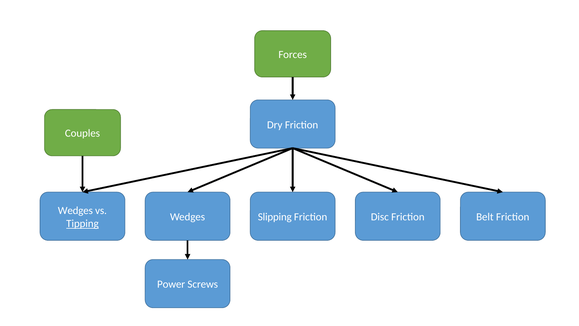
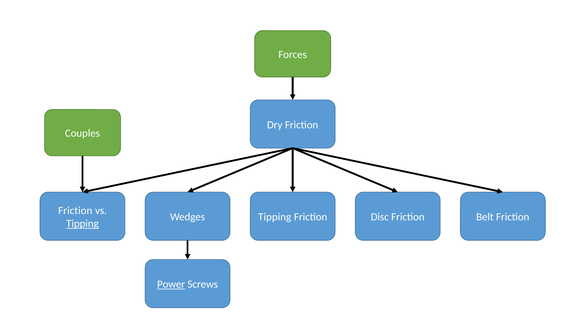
Wedges: Wedges -> Friction (75, 210)
Slipping: Slipping -> Tipping (275, 217)
Power underline: none -> present (171, 284)
